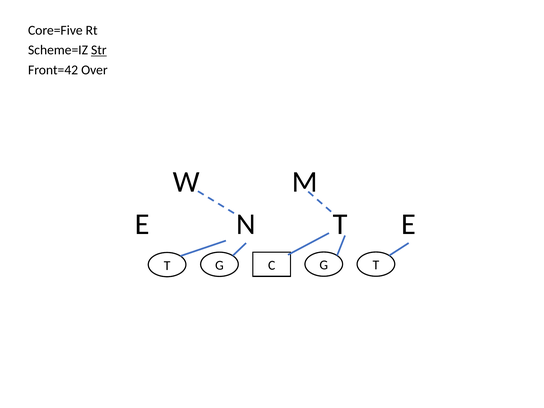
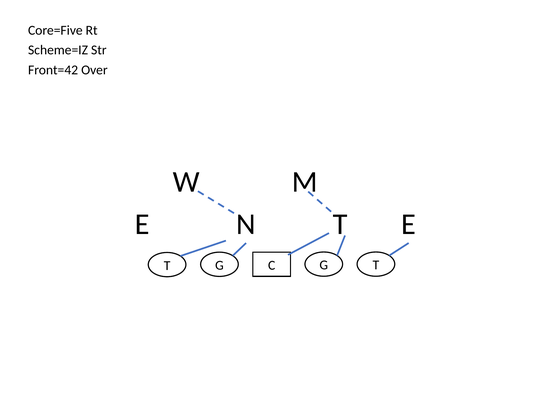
Str underline: present -> none (99, 50)
